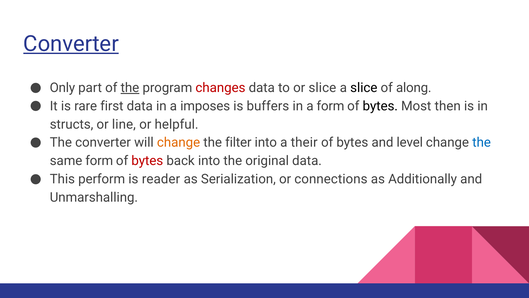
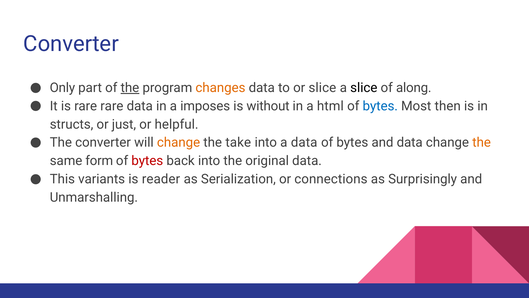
Converter underline: present -> none (71, 44)
changes colour: red -> orange (220, 88)
rare first: first -> rare (112, 106)
buffers: buffers -> without (268, 106)
a form: form -> html (330, 106)
bytes colour: black -> blue (380, 106)
line: line -> just (124, 124)
filter: filter -> take (238, 142)
a their: their -> data (304, 142)
and level: level -> data (410, 142)
the colour: blue -> orange (482, 142)
perform: perform -> variants (102, 179)
Additionally: Additionally -> Surprisingly (423, 179)
